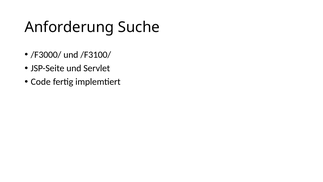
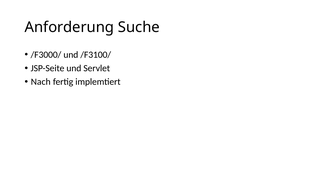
Code: Code -> Nach (41, 82)
